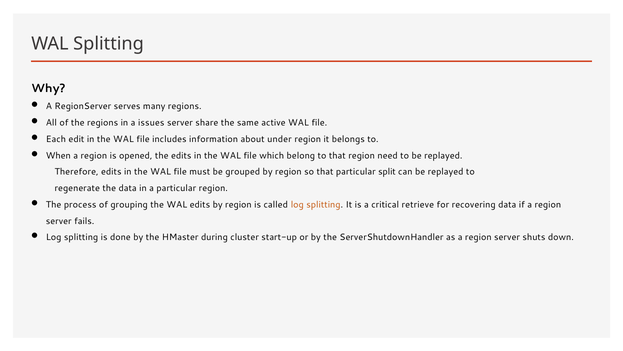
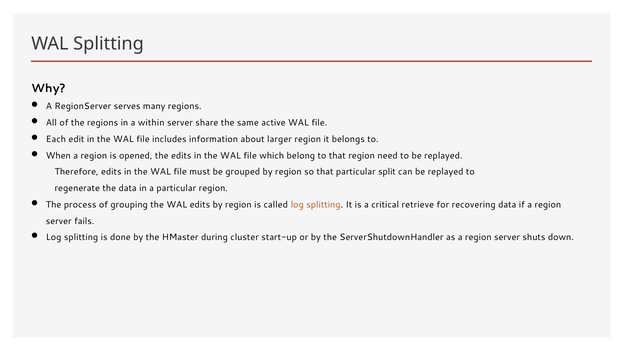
issues: issues -> within (151, 123)
under: under -> larger (279, 139)
